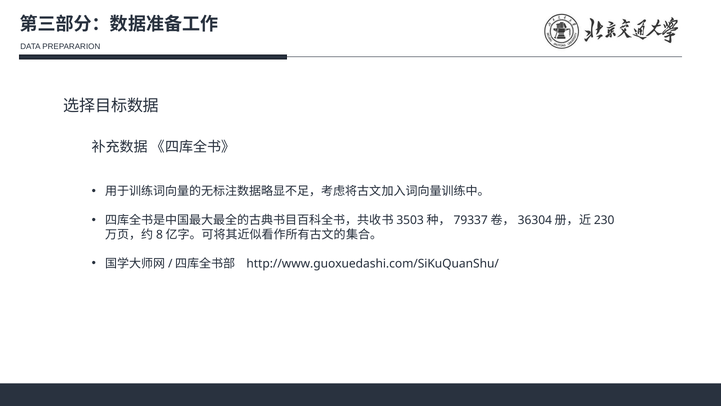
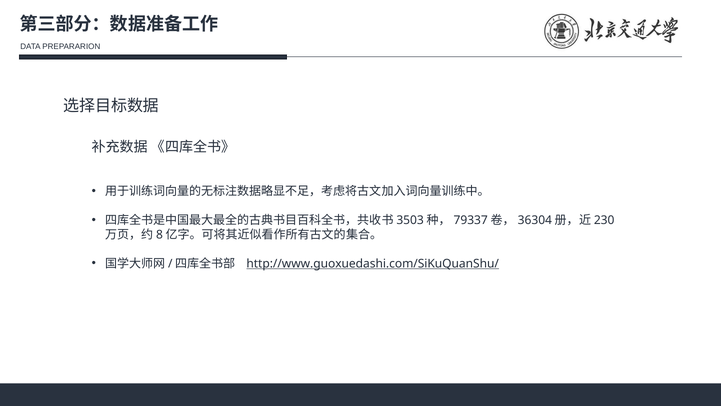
http://www.guoxuedashi.com/SiKuQuanShu/ underline: none -> present (373, 263)
